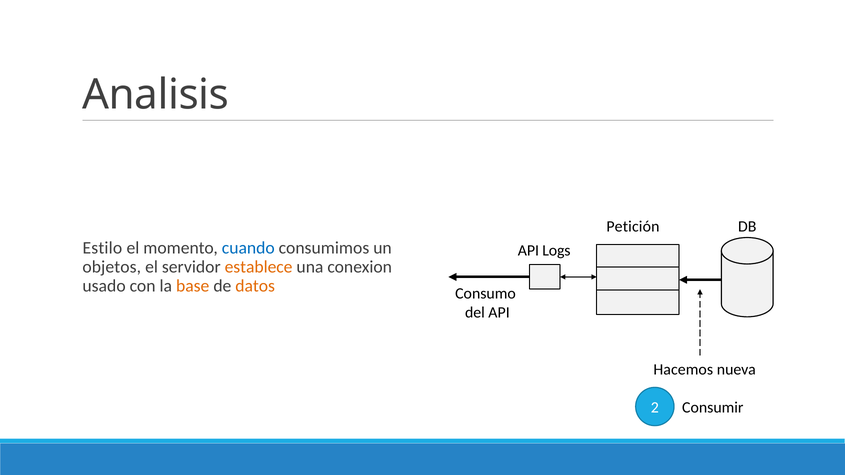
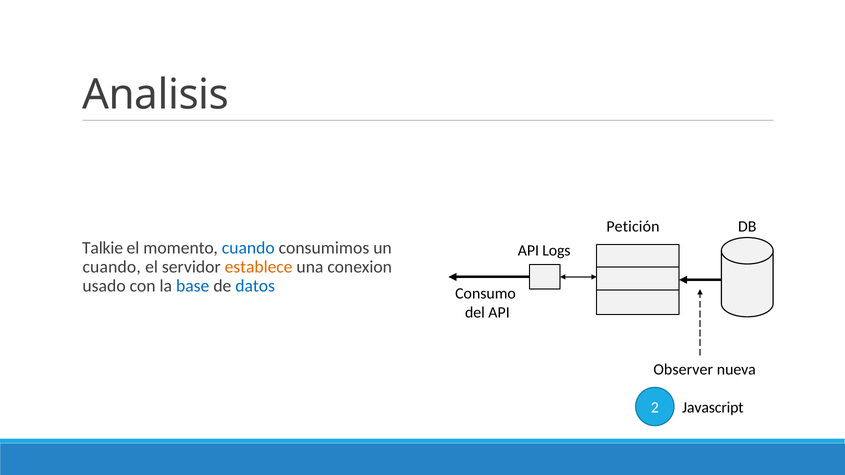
Estilo: Estilo -> Talkie (103, 248)
objetos: objetos -> cuando (112, 267)
base colour: orange -> blue (193, 286)
datos colour: orange -> blue (255, 286)
Hacemos: Hacemos -> Observer (683, 370)
Consumir: Consumir -> Javascript (713, 408)
